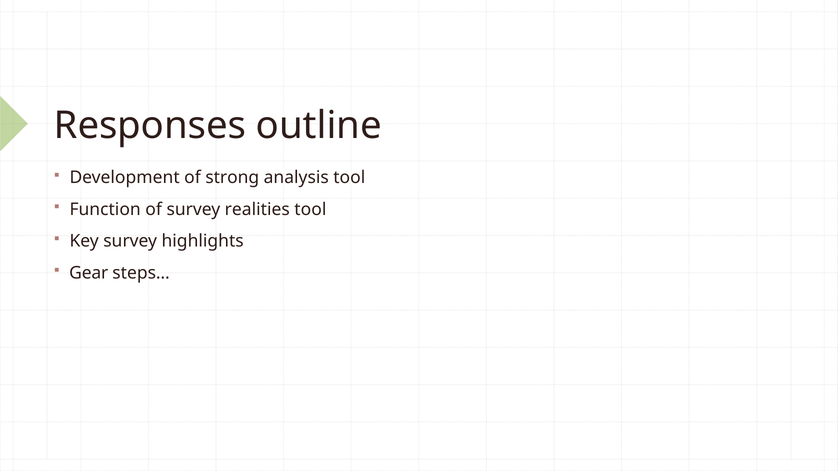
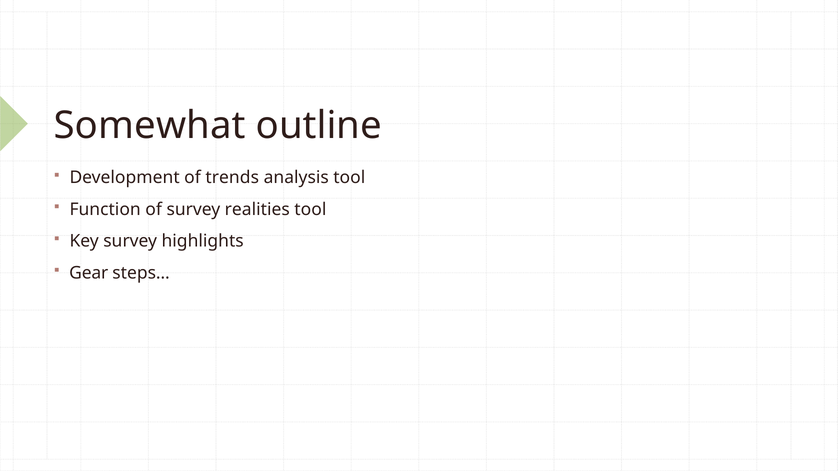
Responses: Responses -> Somewhat (150, 126)
strong: strong -> trends (232, 178)
